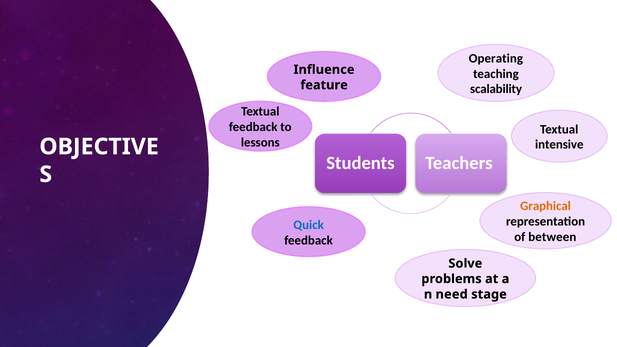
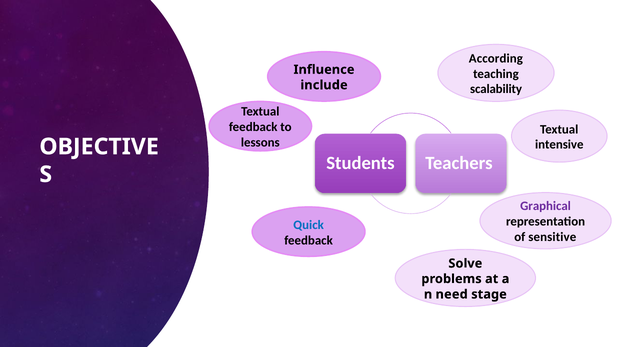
Operating: Operating -> According (496, 58)
feature: feature -> include (324, 85)
Graphical colour: orange -> purple (546, 206)
between: between -> sensitive (552, 237)
